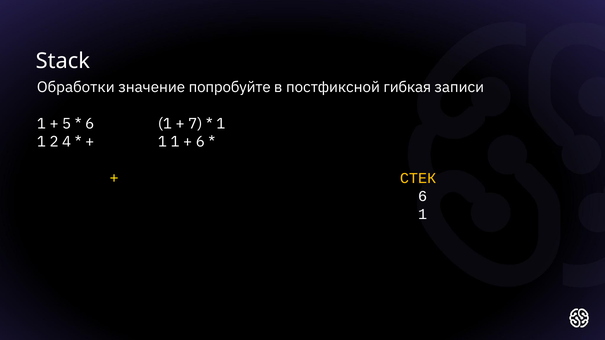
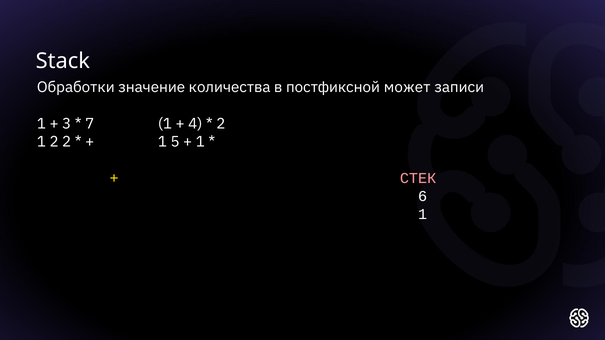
попробуйте: попробуйте -> количества (230, 88)
гибкая: гибкая -> может (407, 88)
5: 5 -> 3 (67, 124)
6: 6 -> 7 (90, 124)
7: 7 -> 4 (195, 124)
1: 1 -> 2 (221, 124)
2 4: 4 -> 2 (67, 142)
1: 1 -> 5 (175, 142)
6: 6 -> 1 (200, 142)
СТЕК colour: yellow -> pink (418, 178)
